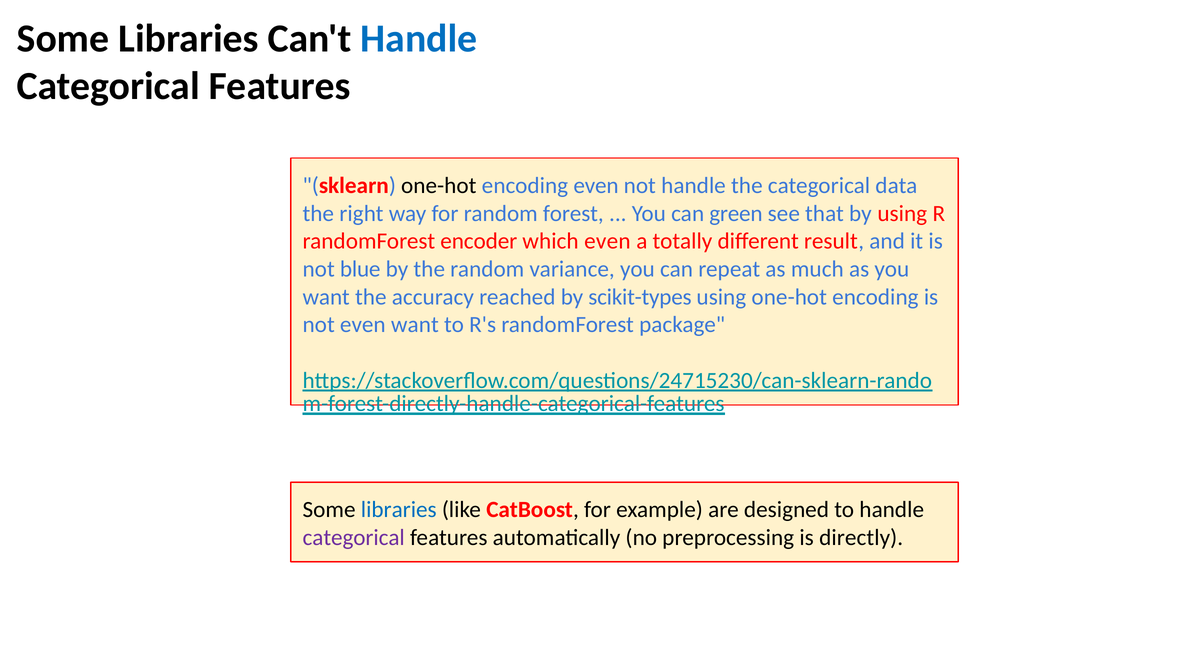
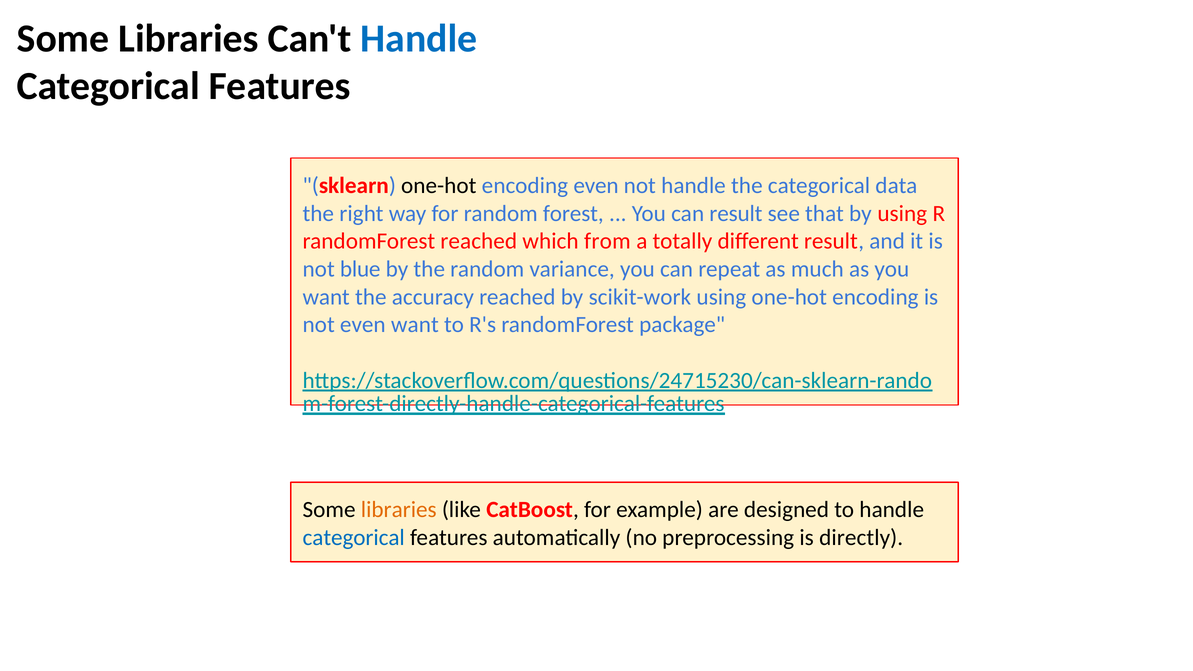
can green: green -> result (736, 213)
randomForest encoder: encoder -> reached (479, 241)
which even: even -> from (607, 241)
scikit-types: scikit-types -> scikit-work (640, 297)
libraries colour: blue -> orange (399, 510)
categorical colour: purple -> blue (354, 538)
